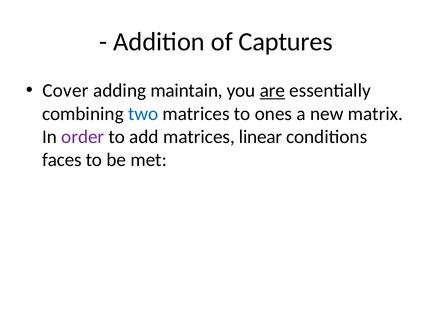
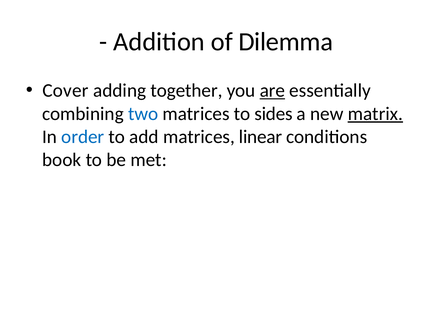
Captures: Captures -> Dilemma (286, 42)
maintain: maintain -> together (187, 91)
ones: ones -> sides (274, 114)
matrix underline: none -> present (375, 114)
order colour: purple -> blue (83, 137)
faces: faces -> book (62, 160)
